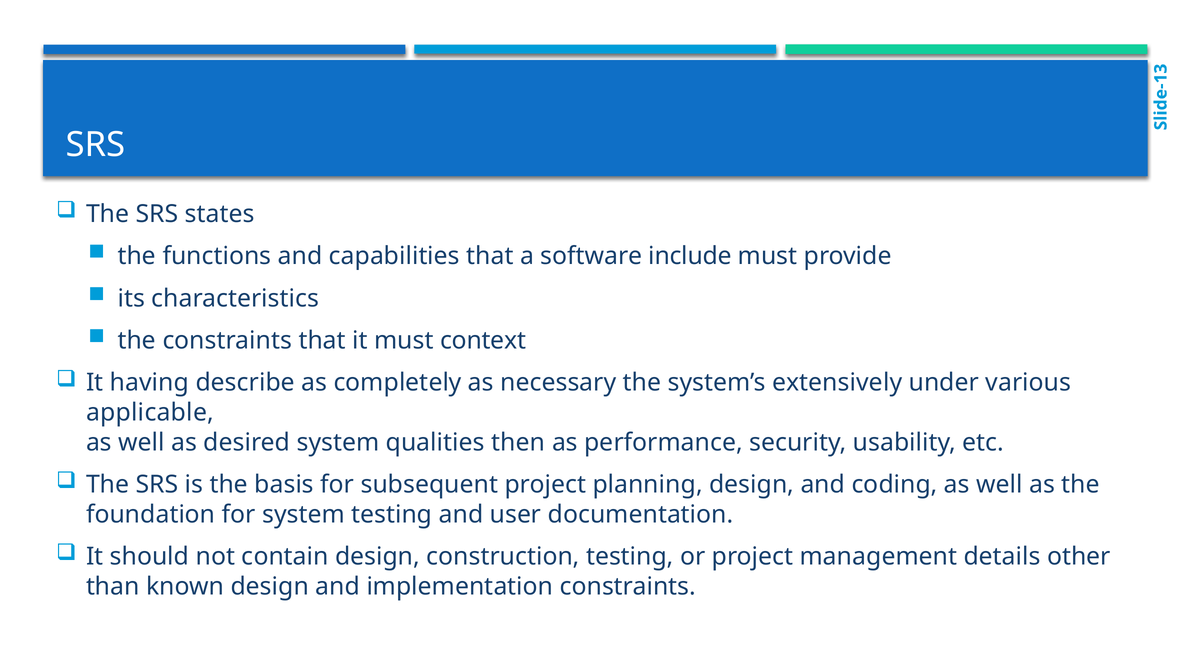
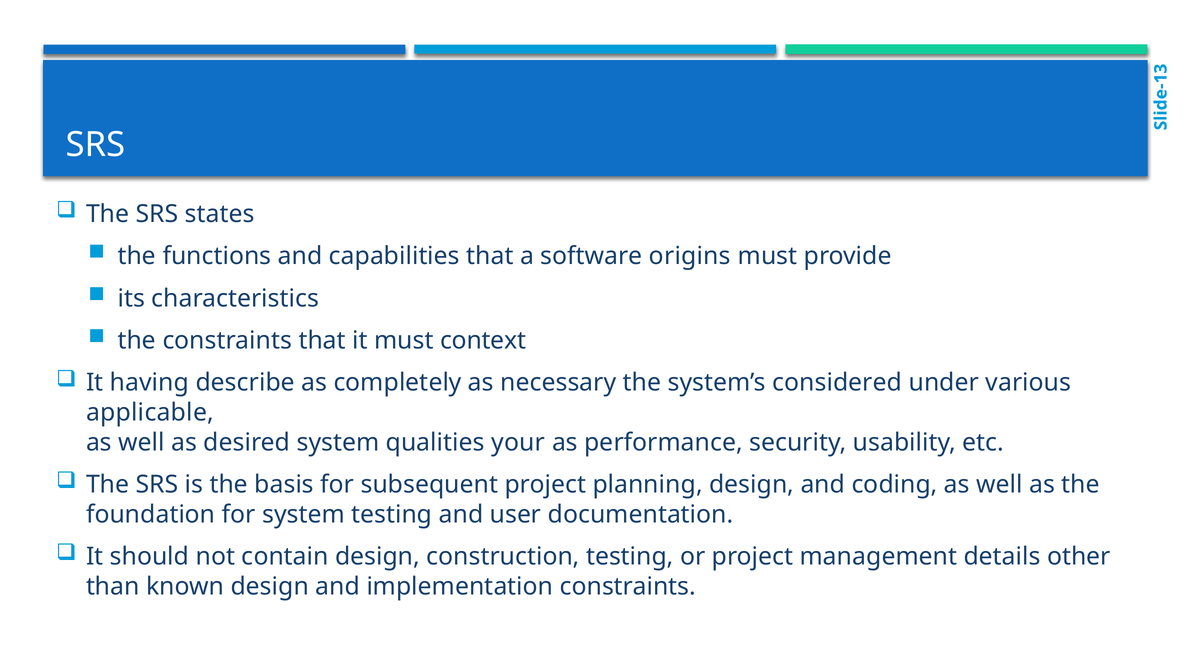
include: include -> origins (690, 256)
extensively: extensively -> considered (837, 383)
then: then -> your (518, 442)
